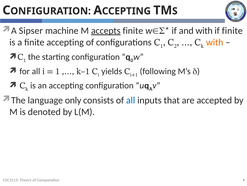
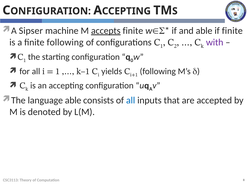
and with: with -> able (204, 31)
finite accepting: accepting -> following (65, 42)
with colour: orange -> purple (215, 42)
language only: only -> able (73, 100)
